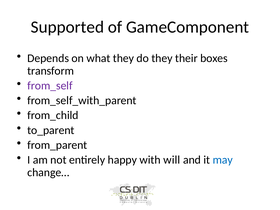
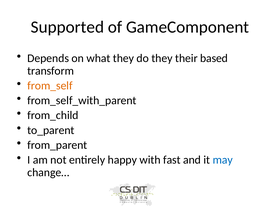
boxes: boxes -> based (214, 58)
from_self colour: purple -> orange (50, 86)
will: will -> fast (172, 160)
